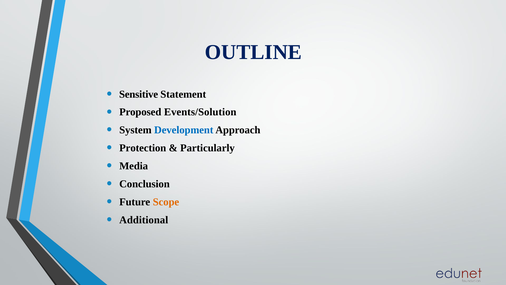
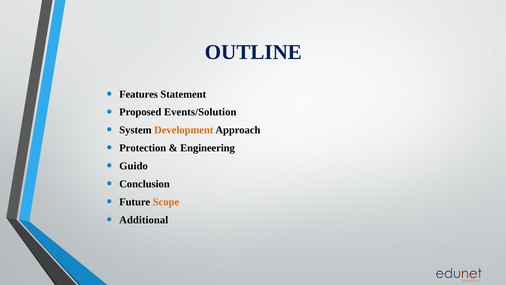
Sensitive: Sensitive -> Features (139, 94)
Development colour: blue -> orange (184, 130)
Particularly: Particularly -> Engineering (208, 148)
Media: Media -> Guido (134, 166)
